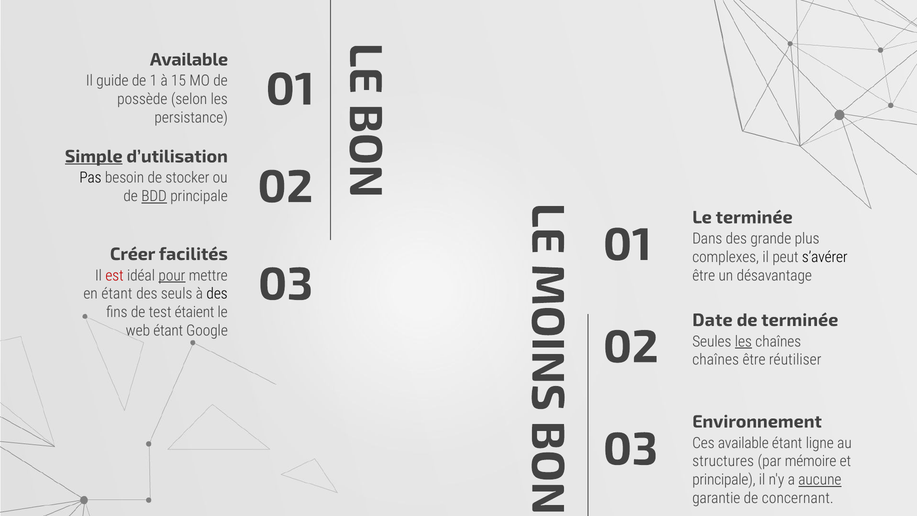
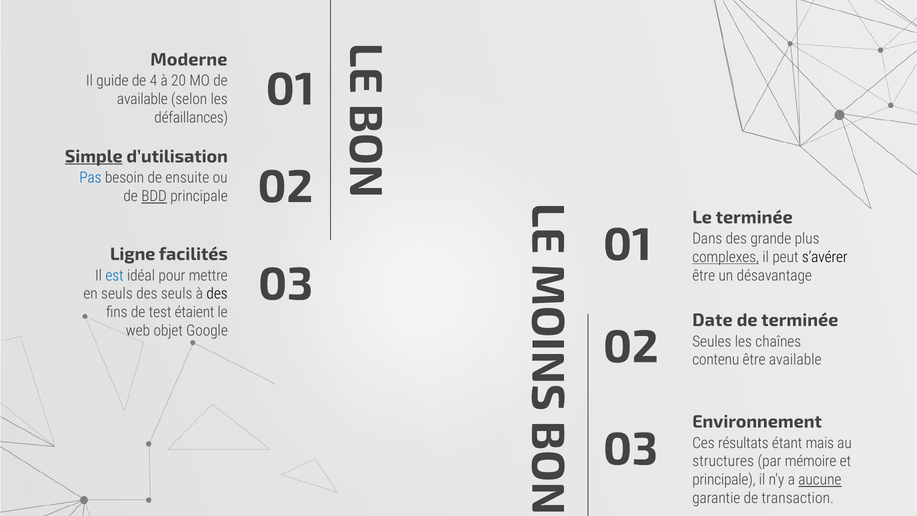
Available: Available -> Moderne (189, 59)
1: 1 -> 4 (153, 81)
15: 15 -> 20 (179, 81)
possède: possède -> available (142, 99)
persistance: persistance -> défaillances (191, 118)
Pas colour: black -> blue (90, 178)
stocker: stocker -> ensuite (187, 178)
Créer: Créer -> Ligne (133, 254)
complexes underline: none -> present (726, 257)
est colour: red -> blue (114, 275)
pour underline: present -> none (172, 275)
en étant: étant -> seuls (117, 294)
web étant: étant -> objet (168, 330)
les underline: present -> none (743, 341)
chaînes: chaînes -> contenu (716, 360)
être réutiliser: réutiliser -> available (795, 360)
Ces available: available -> résultats (743, 443)
ligne: ligne -> mais (820, 443)
concernant: concernant -> transaction (798, 498)
